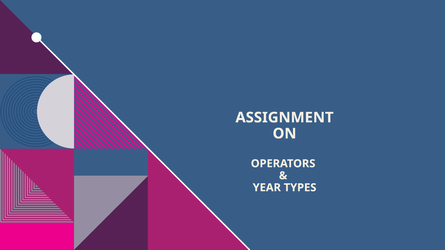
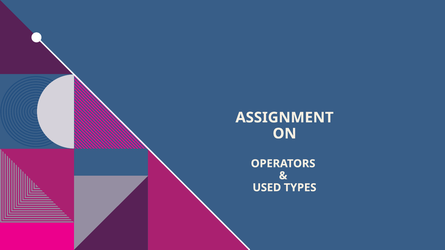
YEAR: YEAR -> USED (267, 188)
